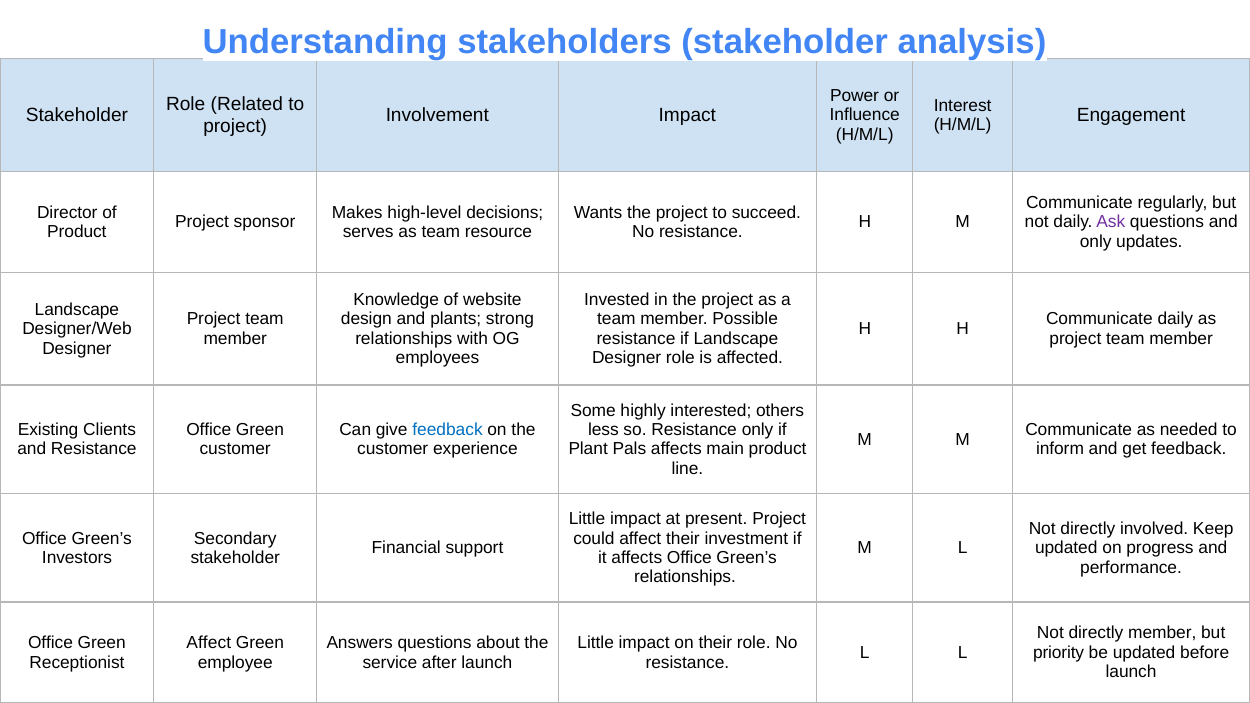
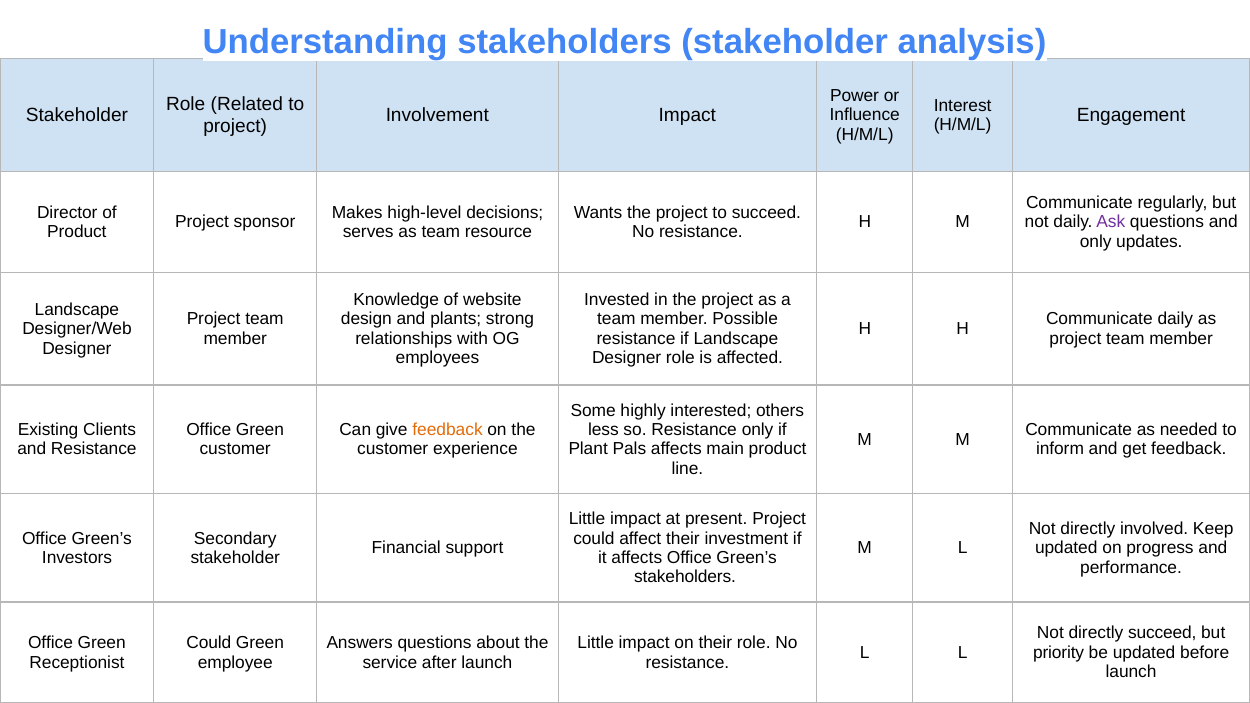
feedback colour: blue -> orange (448, 430)
relationships: relationships -> stakeholders (685, 577)
directly member: member -> succeed (1162, 633)
Affect: Affect -> Could (209, 643)
